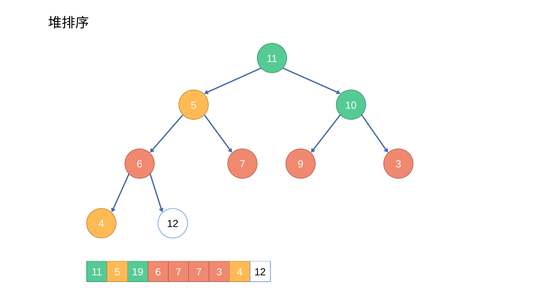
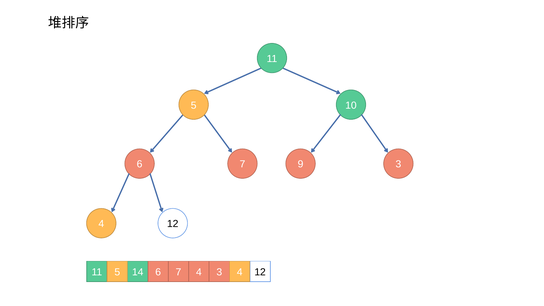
19: 19 -> 14 (138, 272)
7 7: 7 -> 4 (199, 272)
